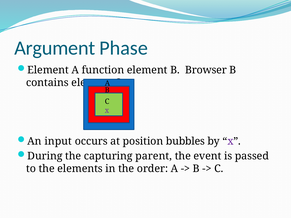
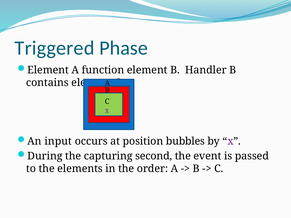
Argument: Argument -> Triggered (55, 48)
Browser: Browser -> Handler (206, 70)
parent: parent -> second (154, 156)
